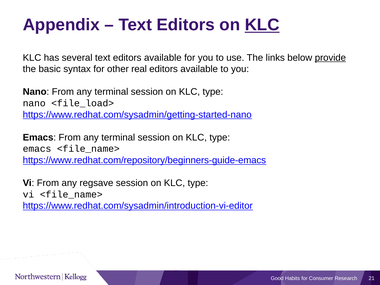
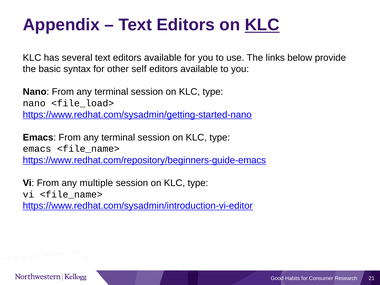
provide underline: present -> none (330, 58)
real: real -> self (139, 69)
regsave: regsave -> multiple (96, 183)
